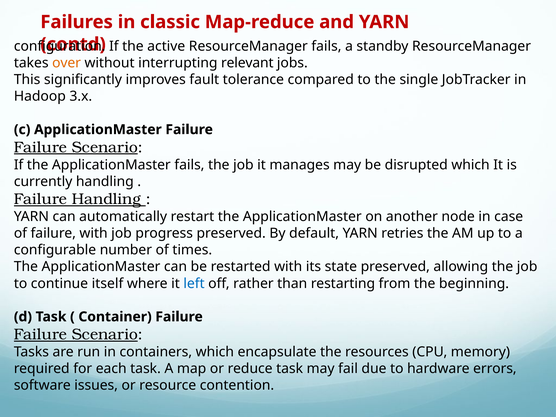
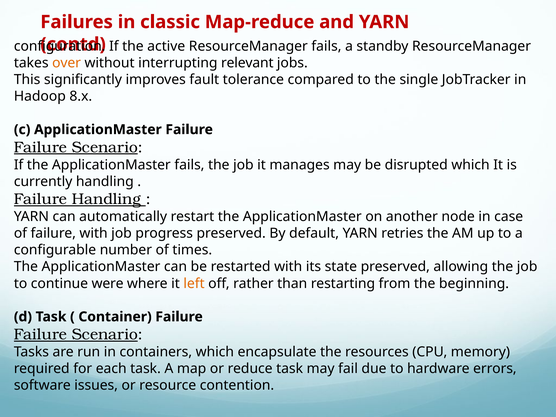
3.x: 3.x -> 8.x (81, 96)
itself: itself -> were (108, 283)
left colour: blue -> orange (194, 283)
